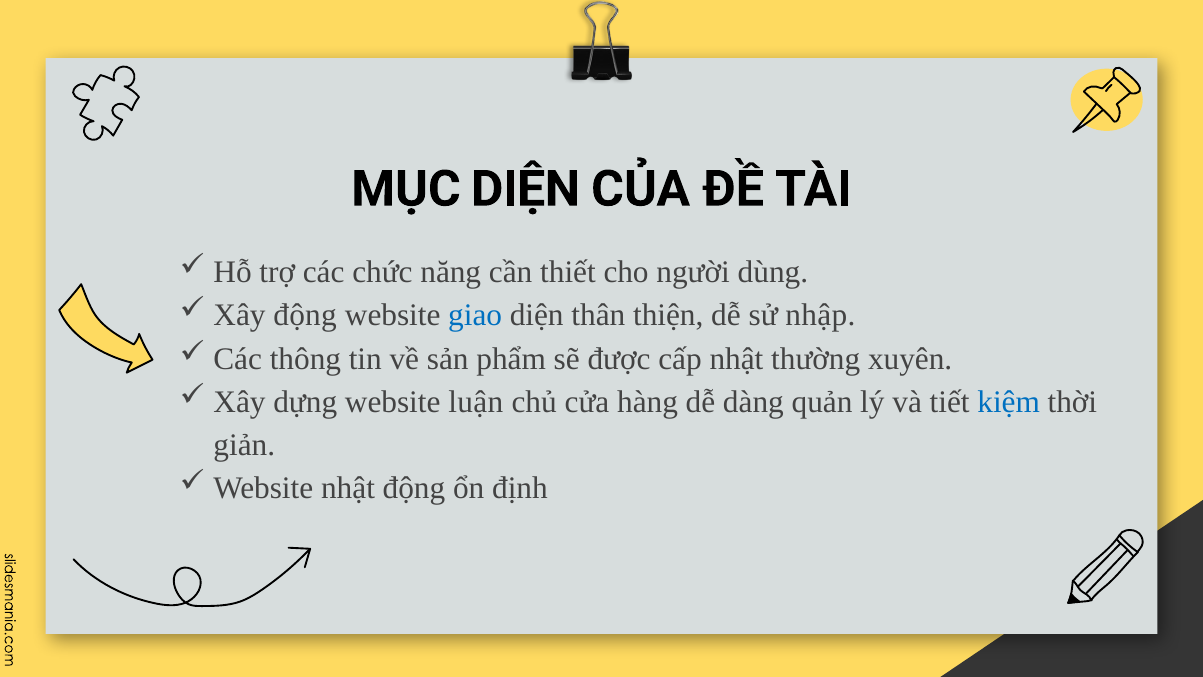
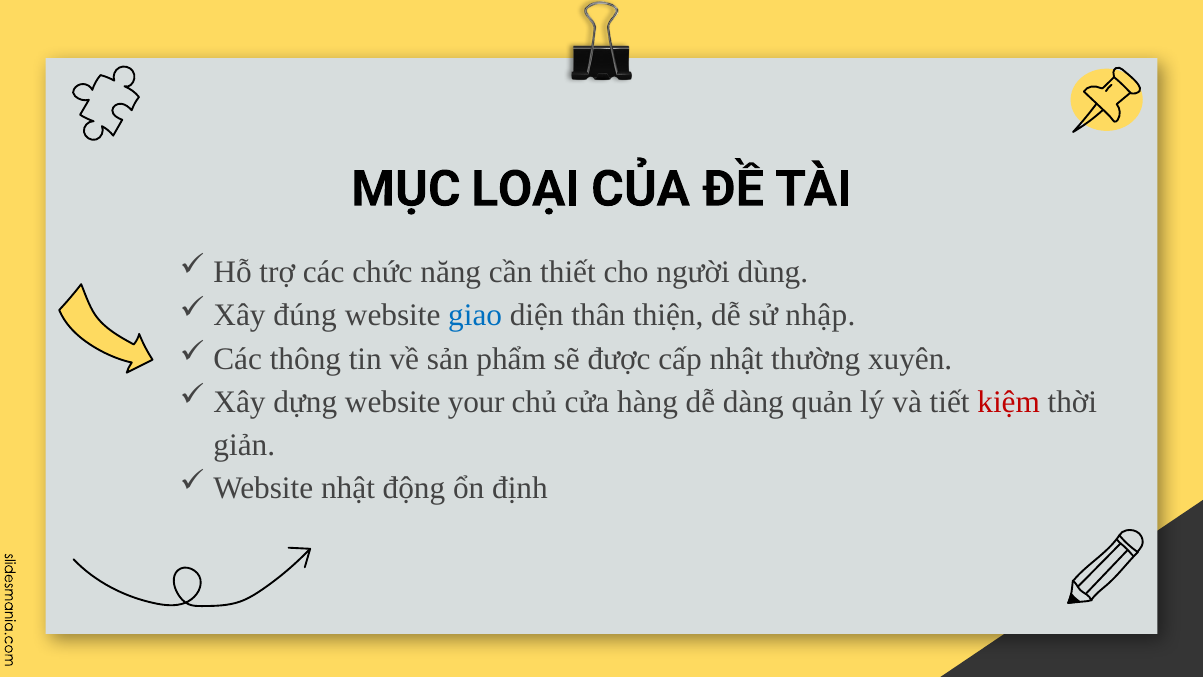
MỤC DIỆN: DIỆN -> LOẠI (525, 189)
Xây động: động -> đúng (305, 315)
luận: luận -> your (476, 402)
kiệm colour: blue -> red (1009, 402)
